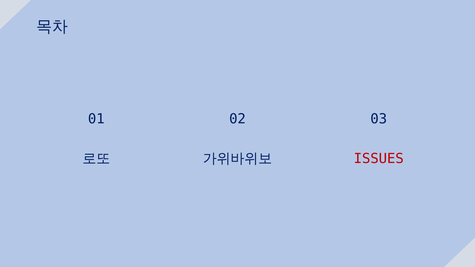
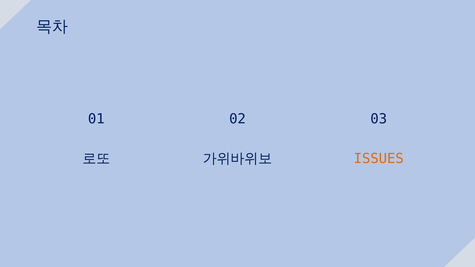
ISSUES colour: red -> orange (379, 159)
